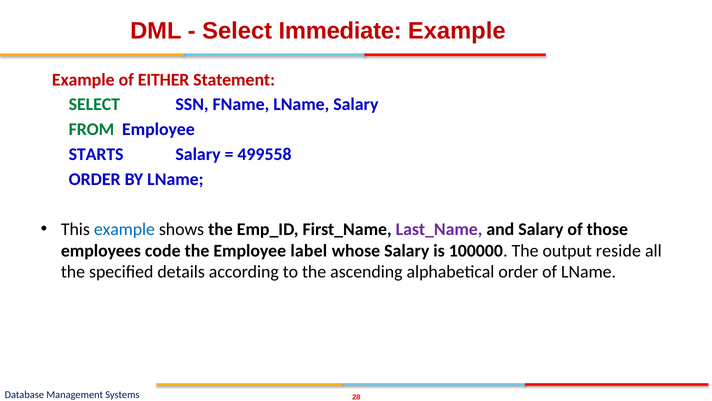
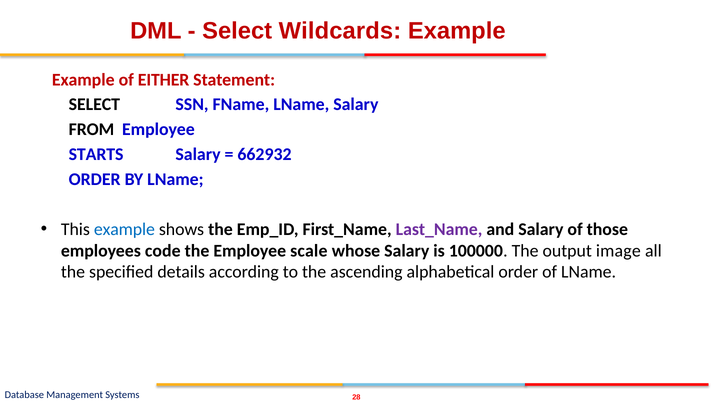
Immediate: Immediate -> Wildcards (340, 31)
SELECT colour: green -> black (94, 104)
FROM colour: green -> black (91, 129)
499558: 499558 -> 662932 (265, 154)
label: label -> scale (309, 250)
reside: reside -> image (618, 250)
